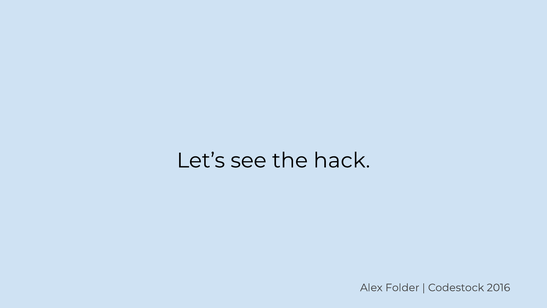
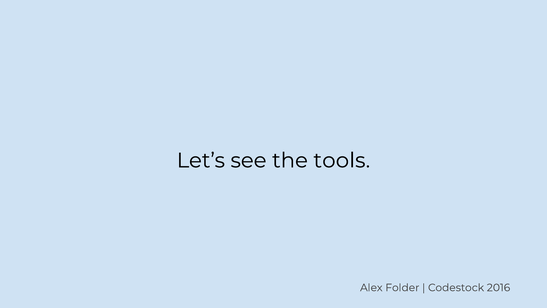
hack: hack -> tools (342, 160)
